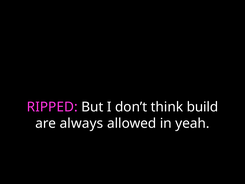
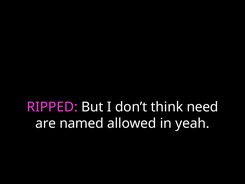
build: build -> need (202, 107)
always: always -> named (82, 123)
